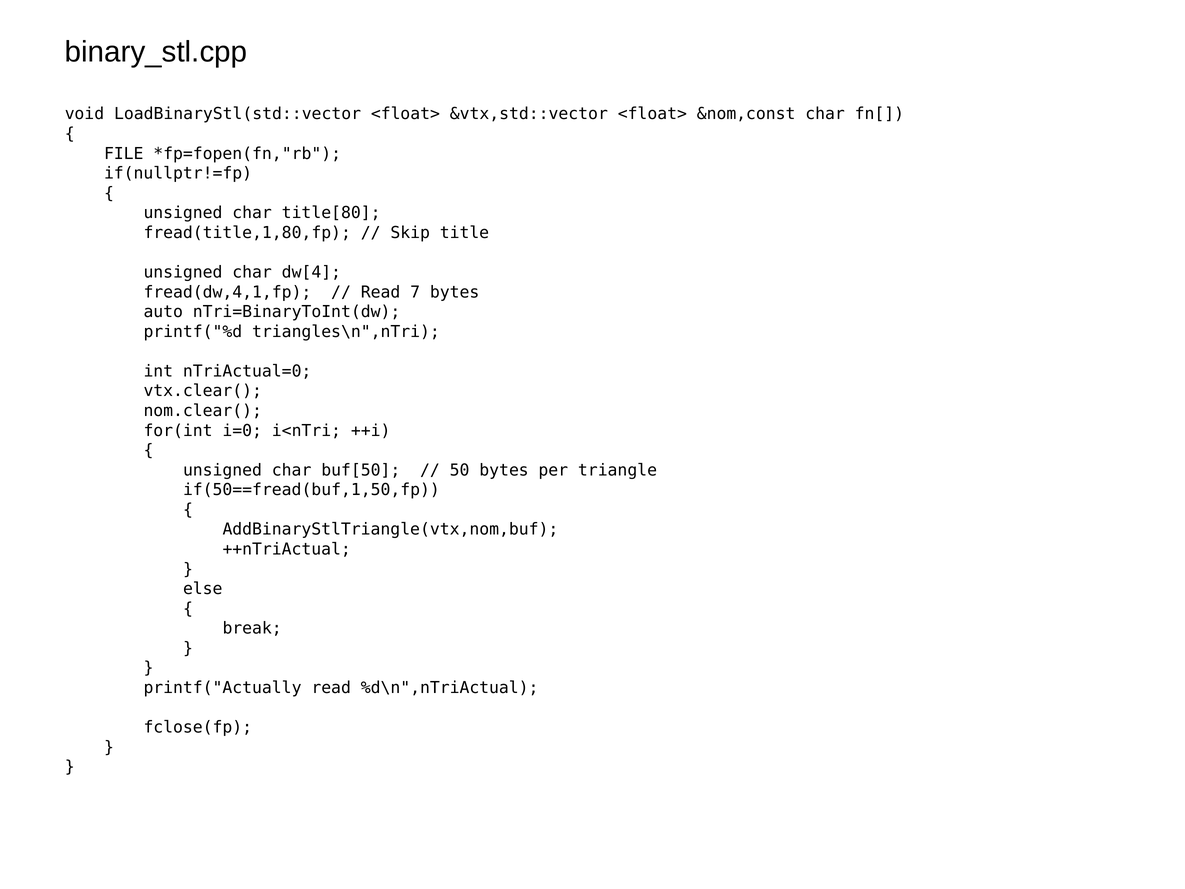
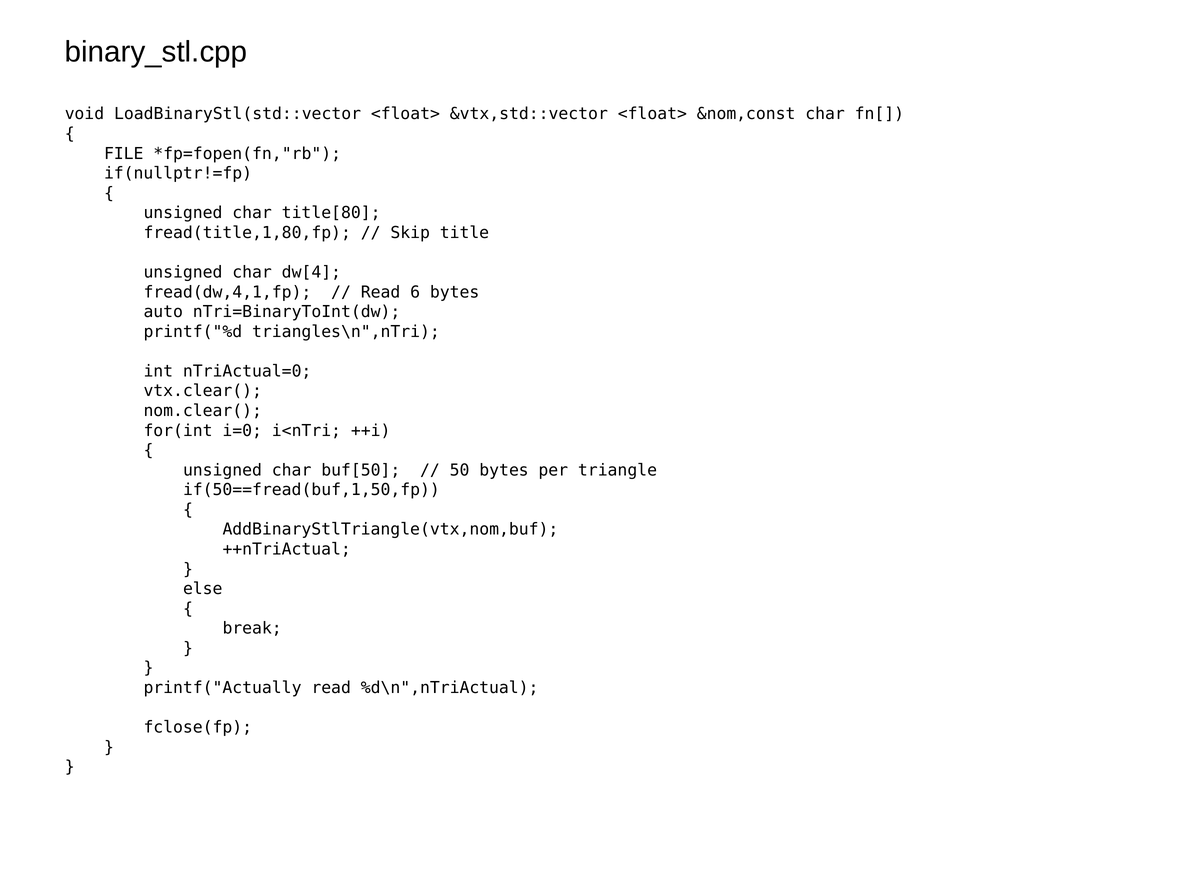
7: 7 -> 6 (415, 292)
